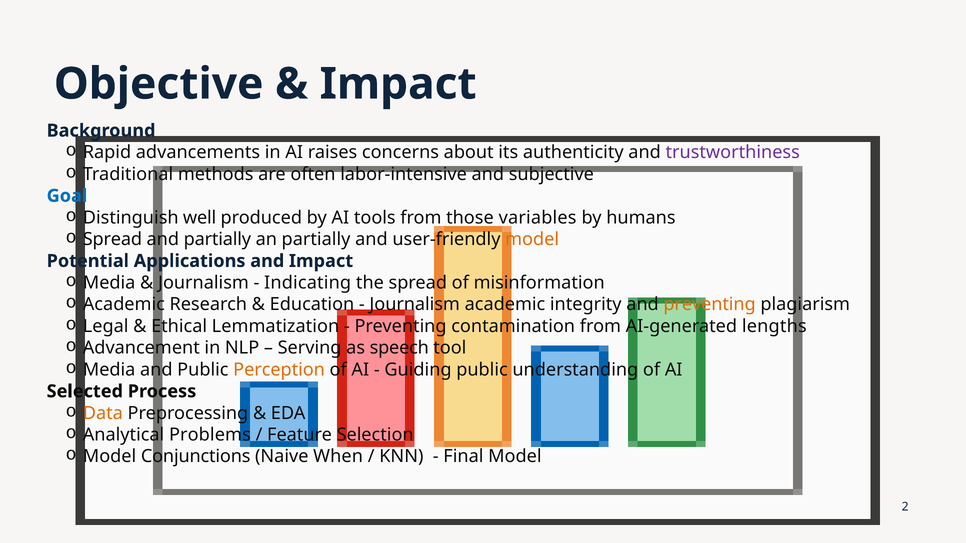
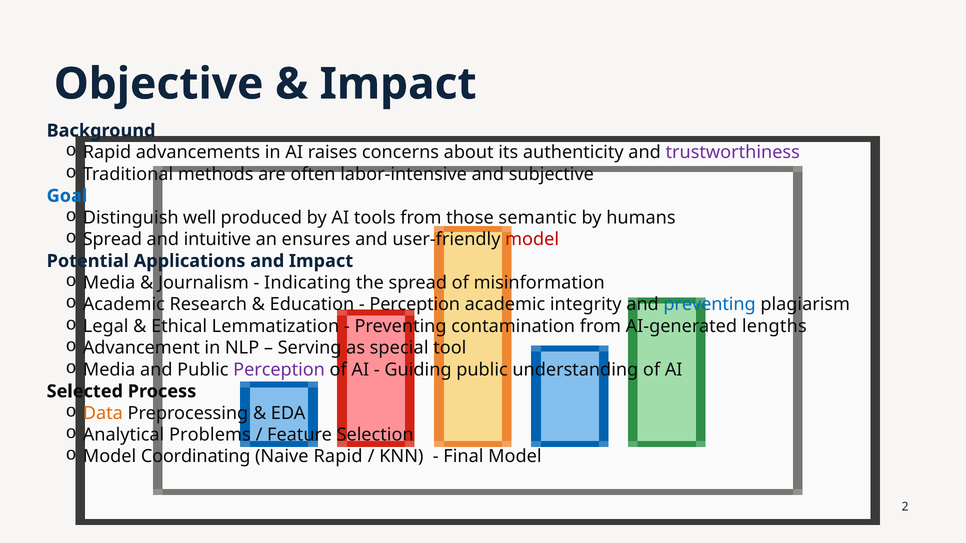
variables: variables -> semantic (538, 218)
and partially: partially -> intuitive (217, 239)
an partially: partially -> ensures (316, 239)
model colour: orange -> red (532, 239)
Journalism: Journalism -> Perception (415, 305)
preventing colour: orange -> blue (710, 305)
speech: speech -> special (399, 348)
Perception colour: orange -> purple (279, 370)
Conjunctions: Conjunctions -> Coordinating (196, 457)
Naive When: When -> Rapid (338, 457)
